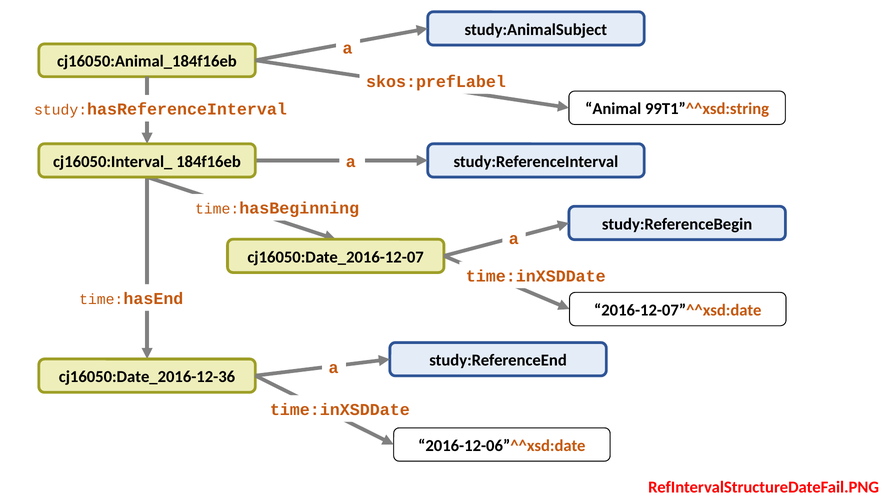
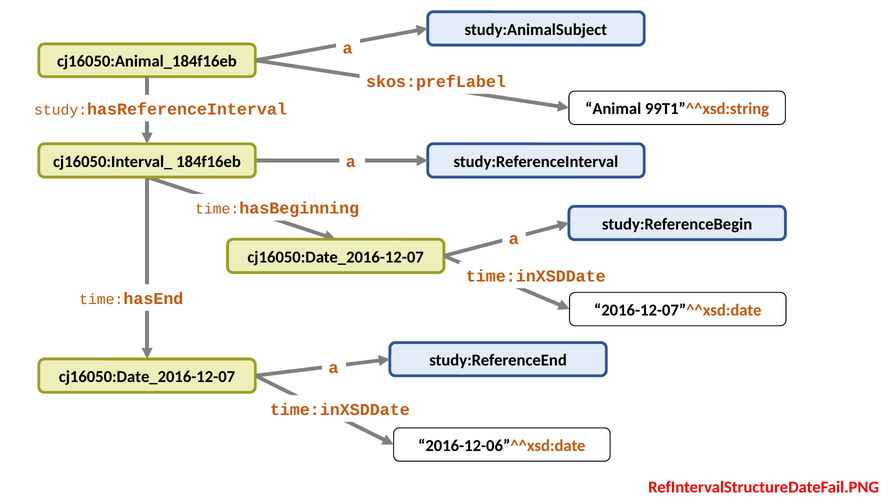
cj16050:Date_2016-12-36: cj16050:Date_2016-12-36 -> cj16050:Date_2016-12-07 (147, 376)
